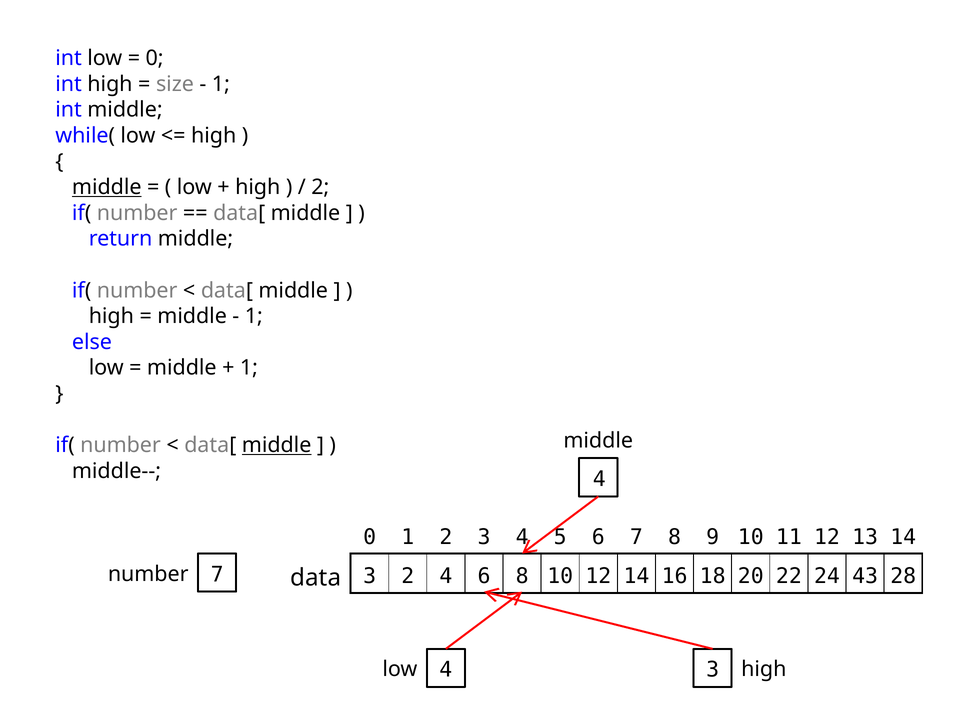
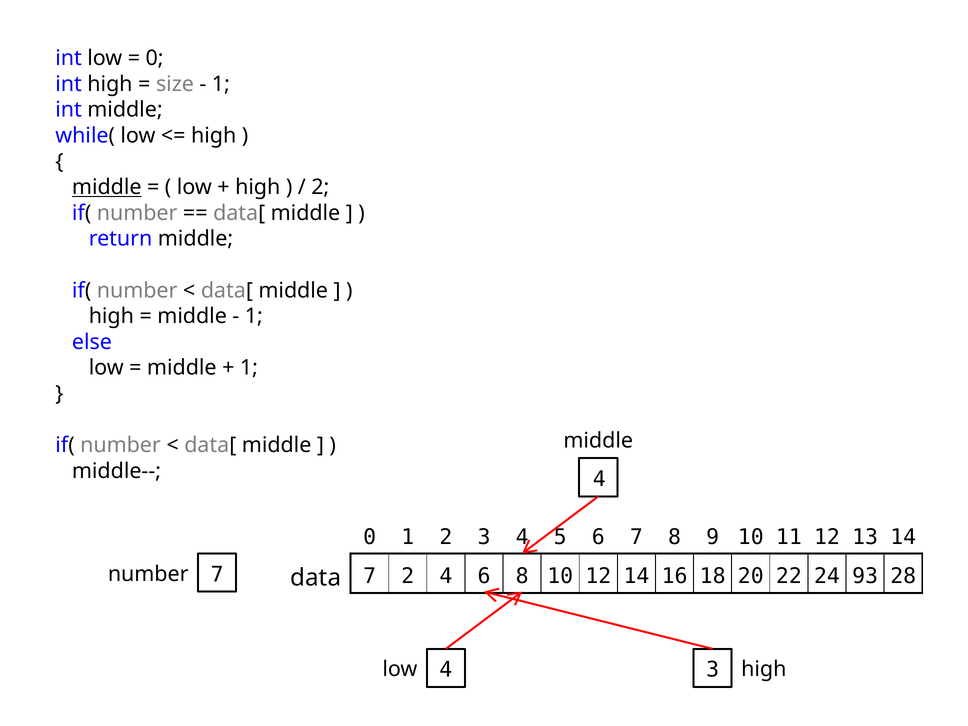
middle underline: present -> none (277, 445)
data 3: 3 -> 7 (370, 576)
43: 43 -> 93 (865, 576)
